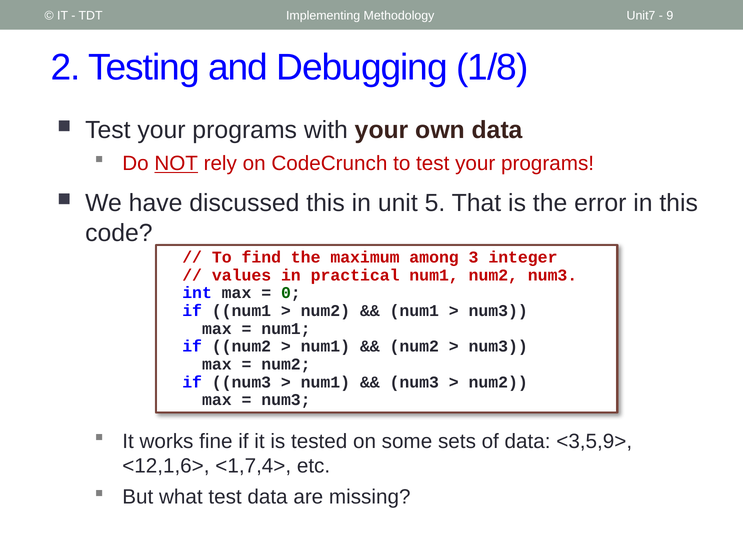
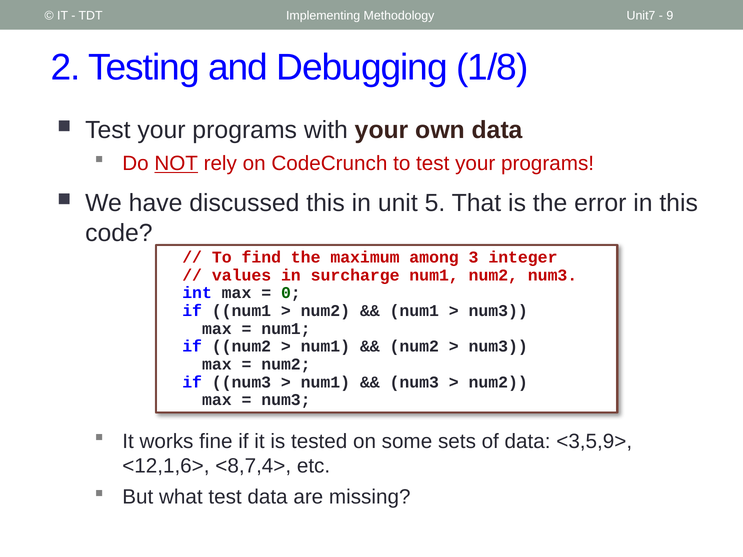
practical: practical -> surcharge (355, 275)
<1,7,4>: <1,7,4> -> <8,7,4> (253, 466)
